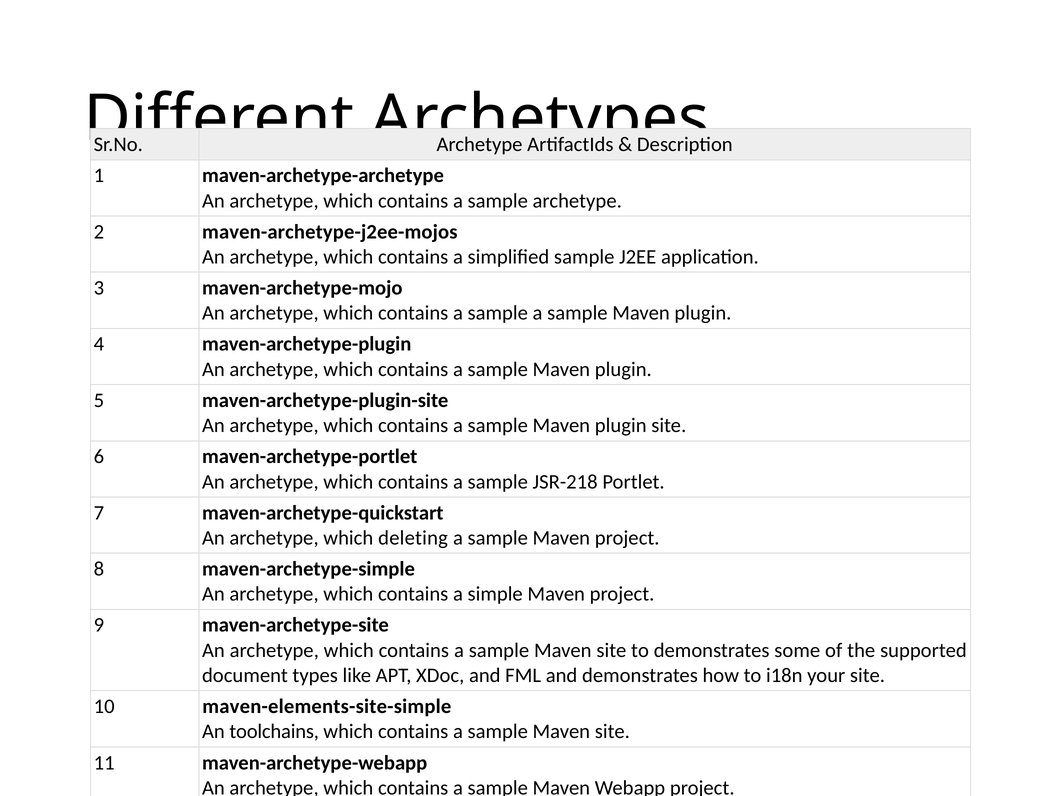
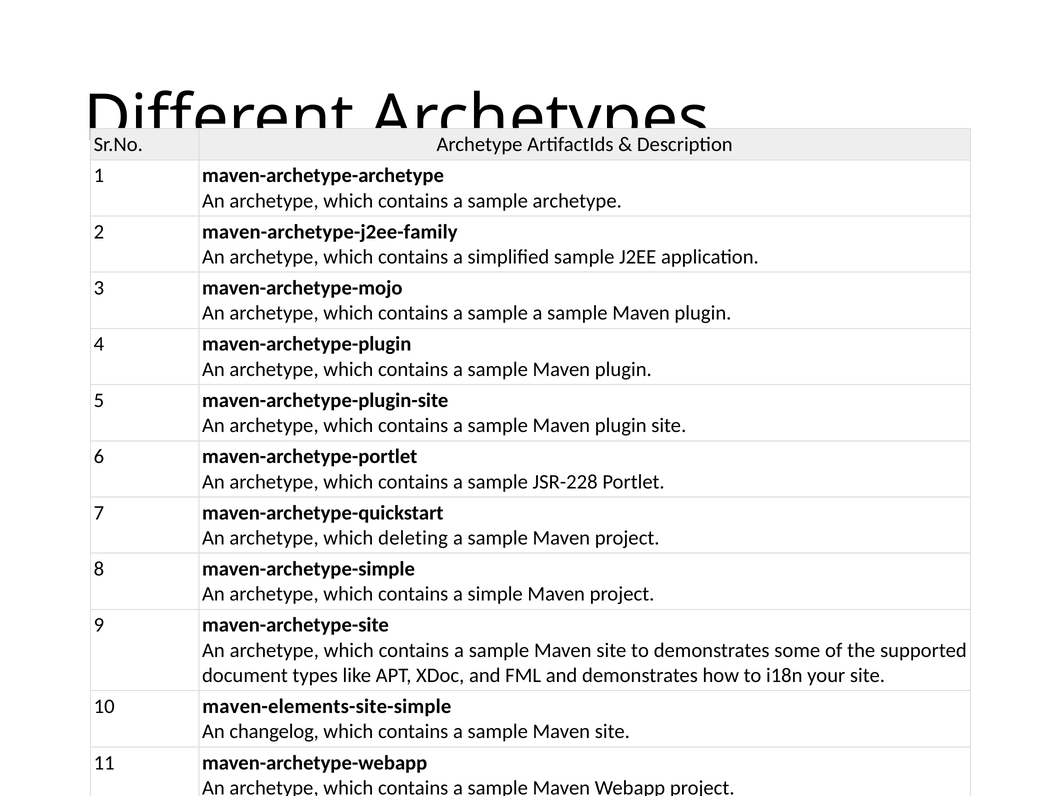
maven-archetype-j2ee-mojos: maven-archetype-j2ee-mojos -> maven-archetype-j2ee-family (330, 232)
JSR-218: JSR-218 -> JSR-228 (565, 482)
toolchains: toolchains -> changelog (274, 731)
